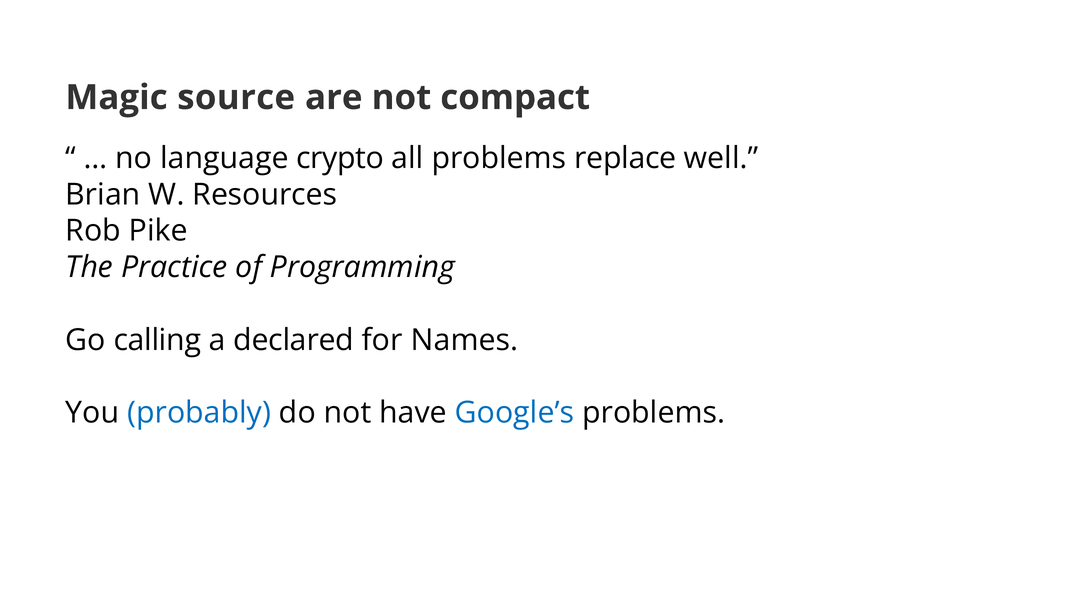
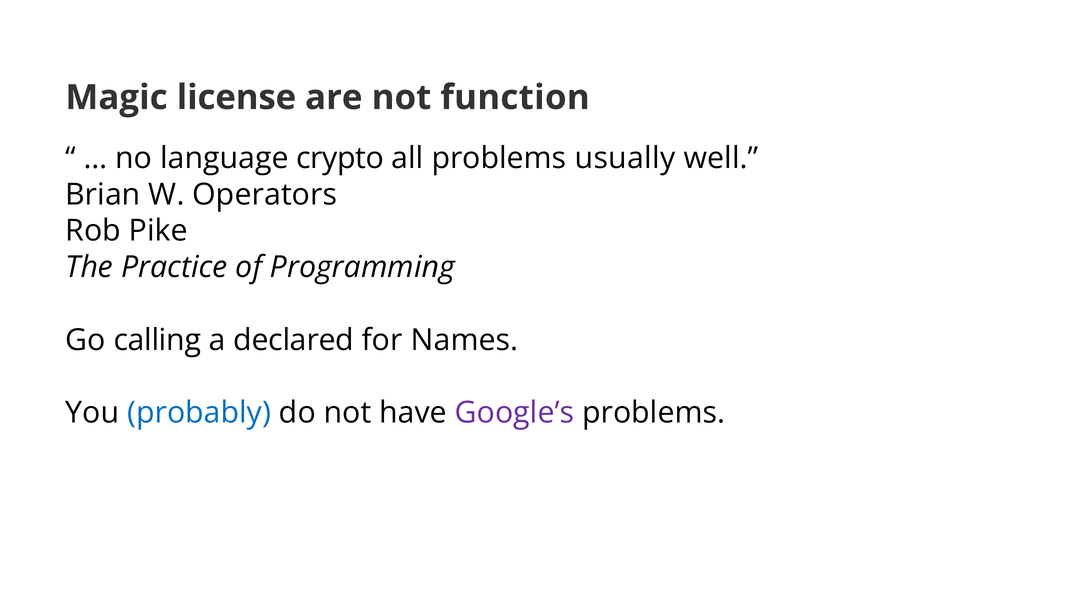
source: source -> license (236, 97)
compact: compact -> function (515, 97)
replace: replace -> usually (625, 158)
Resources: Resources -> Operators (265, 194)
Google’s colour: blue -> purple (514, 413)
